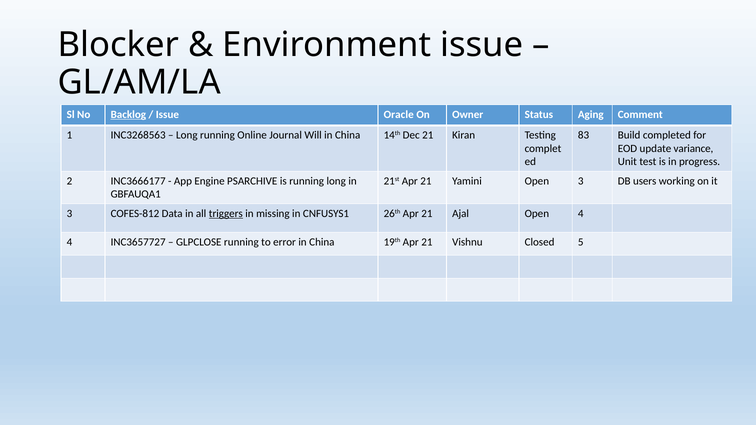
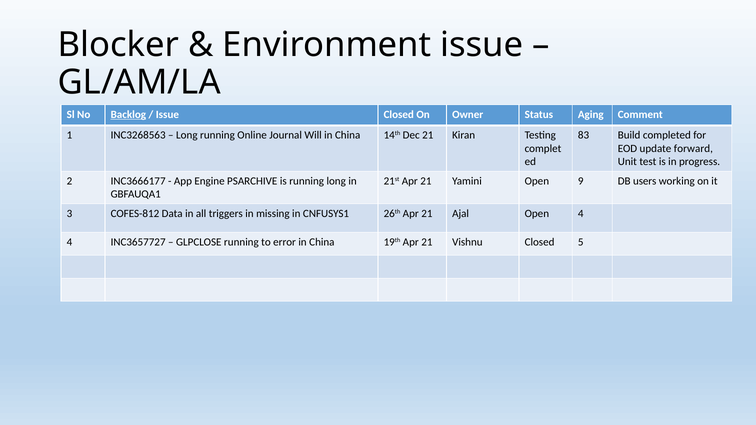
Issue Oracle: Oracle -> Closed (399, 115)
variance: variance -> forward (693, 148)
Open 3: 3 -> 9 (581, 181)
triggers underline: present -> none (226, 214)
